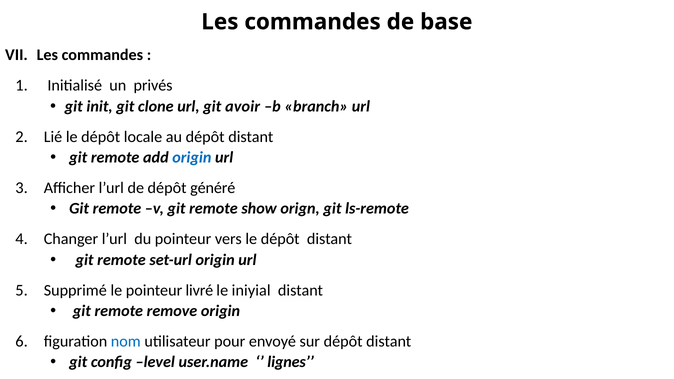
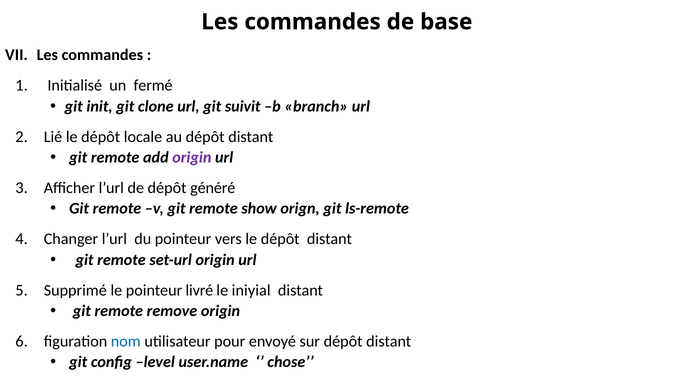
privés: privés -> fermé (153, 86)
avoir: avoir -> suivit (243, 106)
origin colour: blue -> purple (192, 158)
lignes: lignes -> chose (291, 362)
